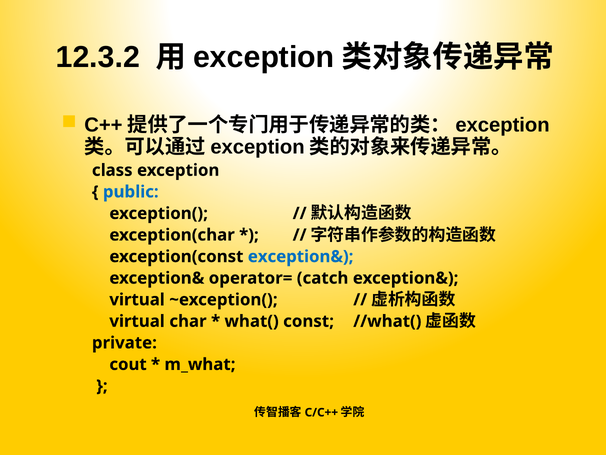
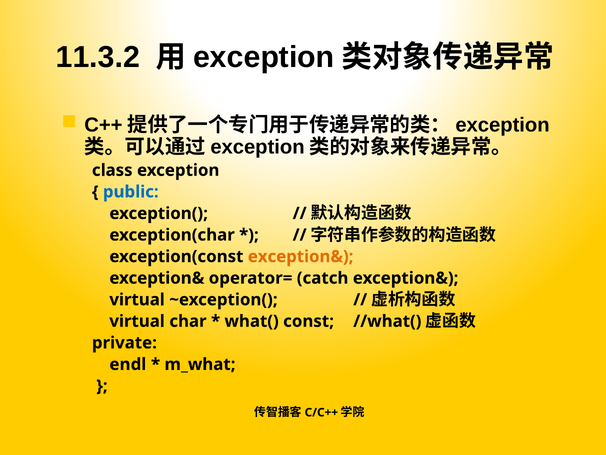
12.3.2: 12.3.2 -> 11.3.2 (98, 57)
exception& colour: blue -> orange (301, 256)
cout: cout -> endl (128, 364)
